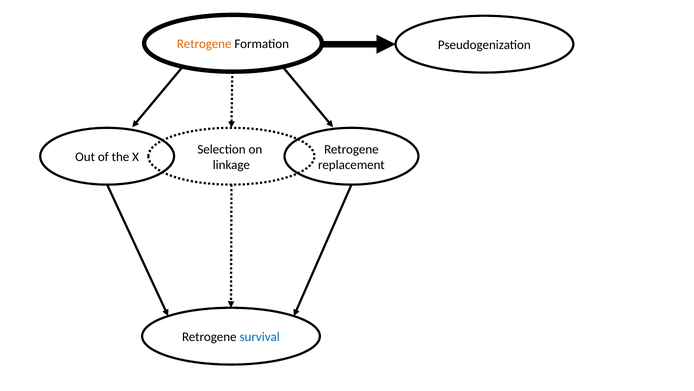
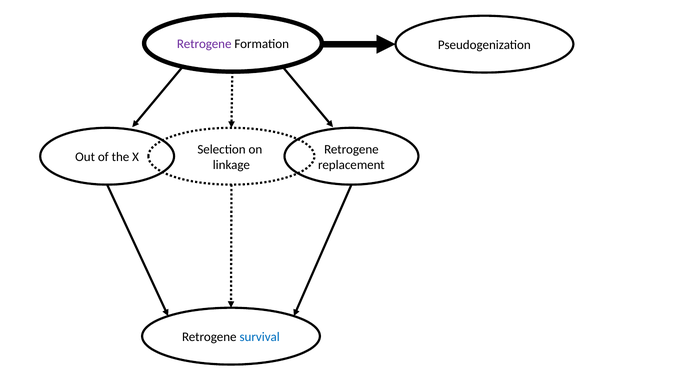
Retrogene colour: orange -> purple (204, 44)
